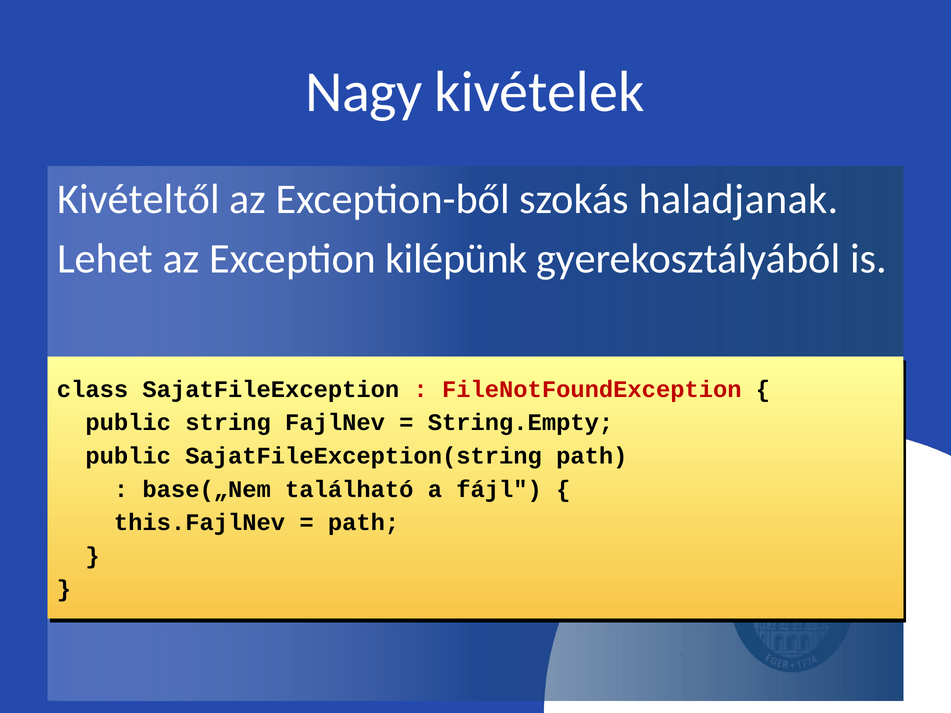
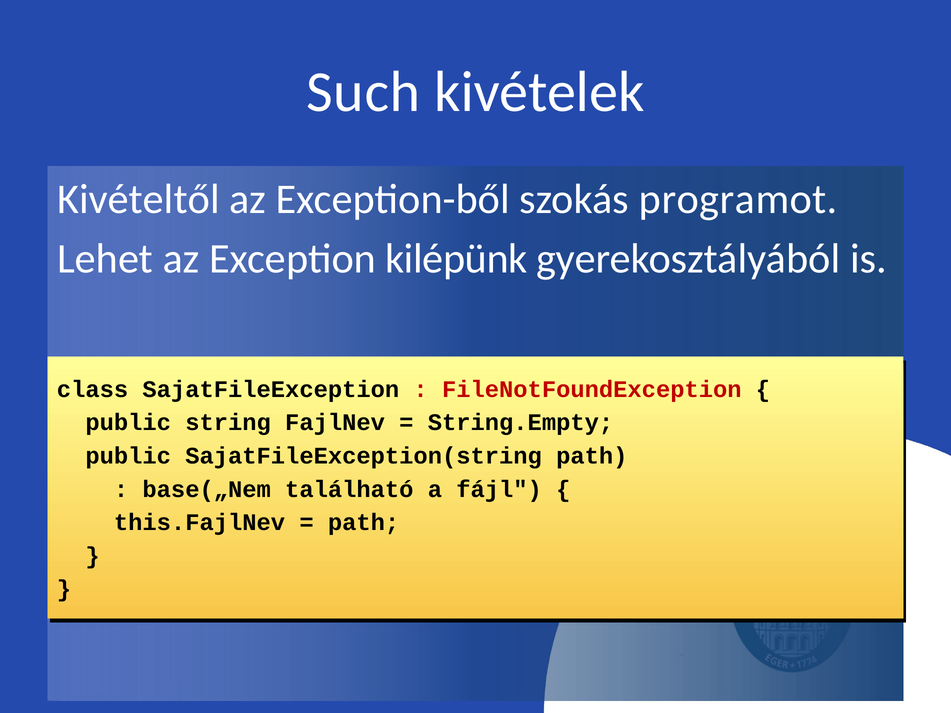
Nagy: Nagy -> Such (363, 92)
haladjanak: haladjanak -> programot (738, 200)
